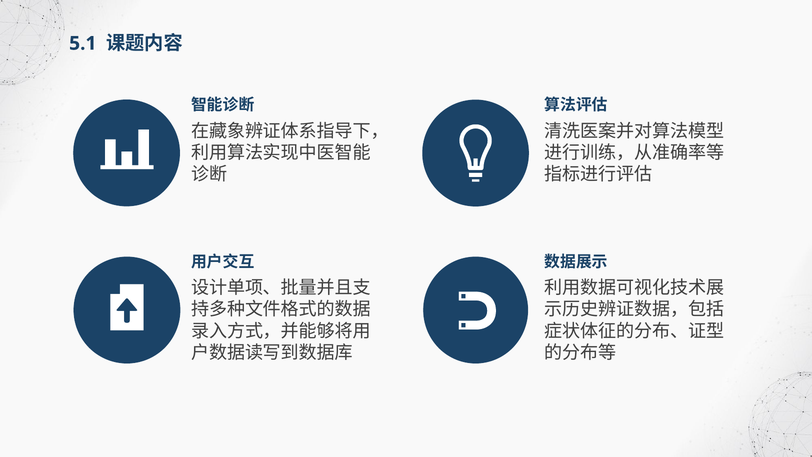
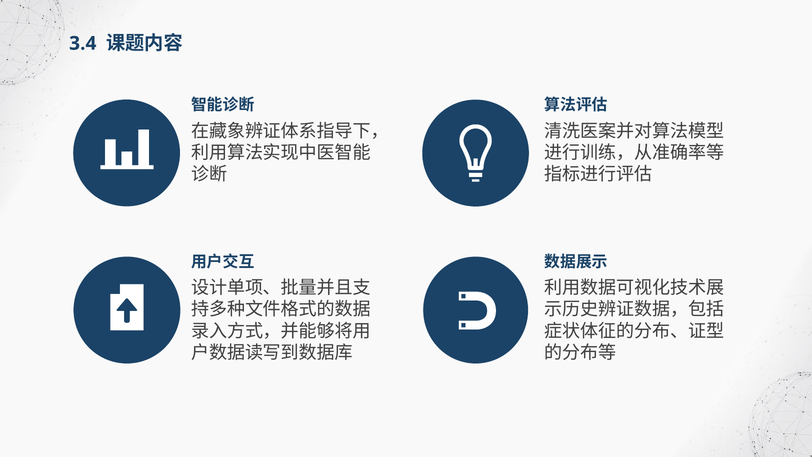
5.1: 5.1 -> 3.4 (83, 43)
